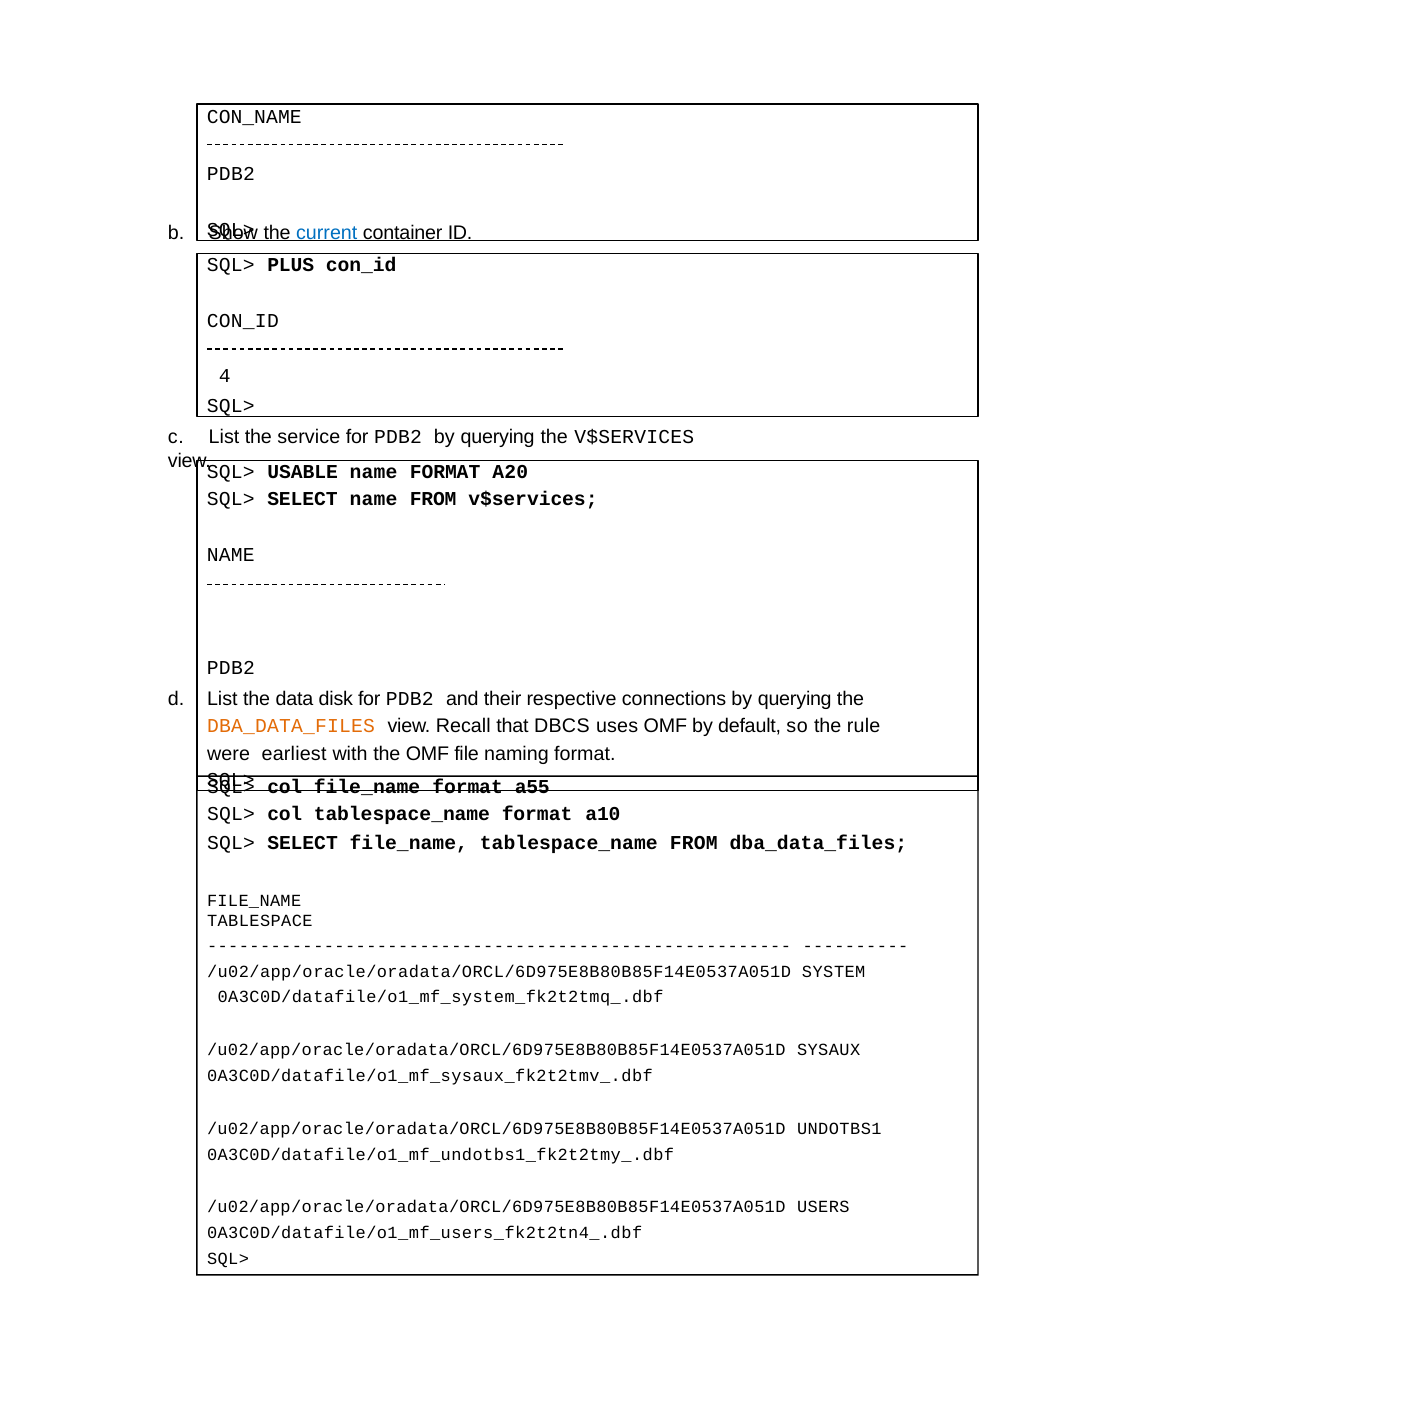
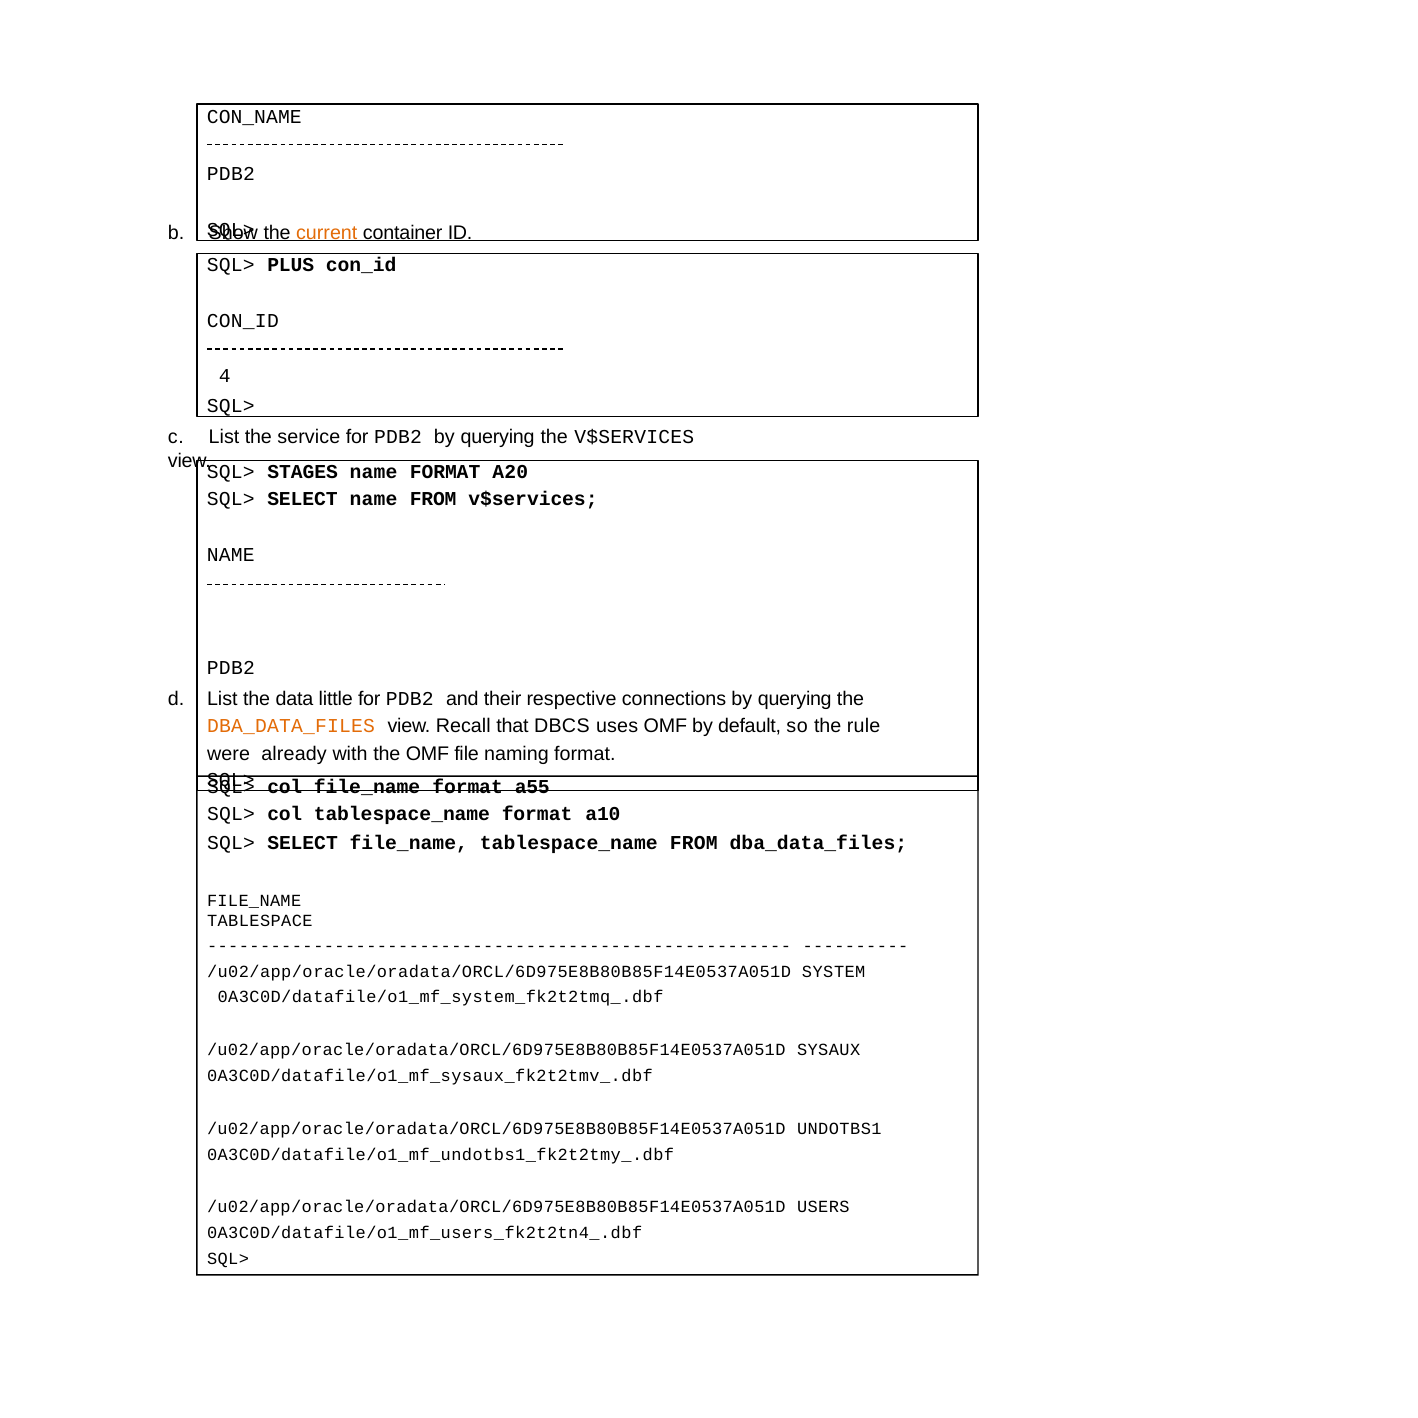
current colour: blue -> orange (327, 233)
USABLE: USABLE -> STAGES (303, 472)
disk: disk -> little (336, 699)
earliest: earliest -> already (294, 754)
